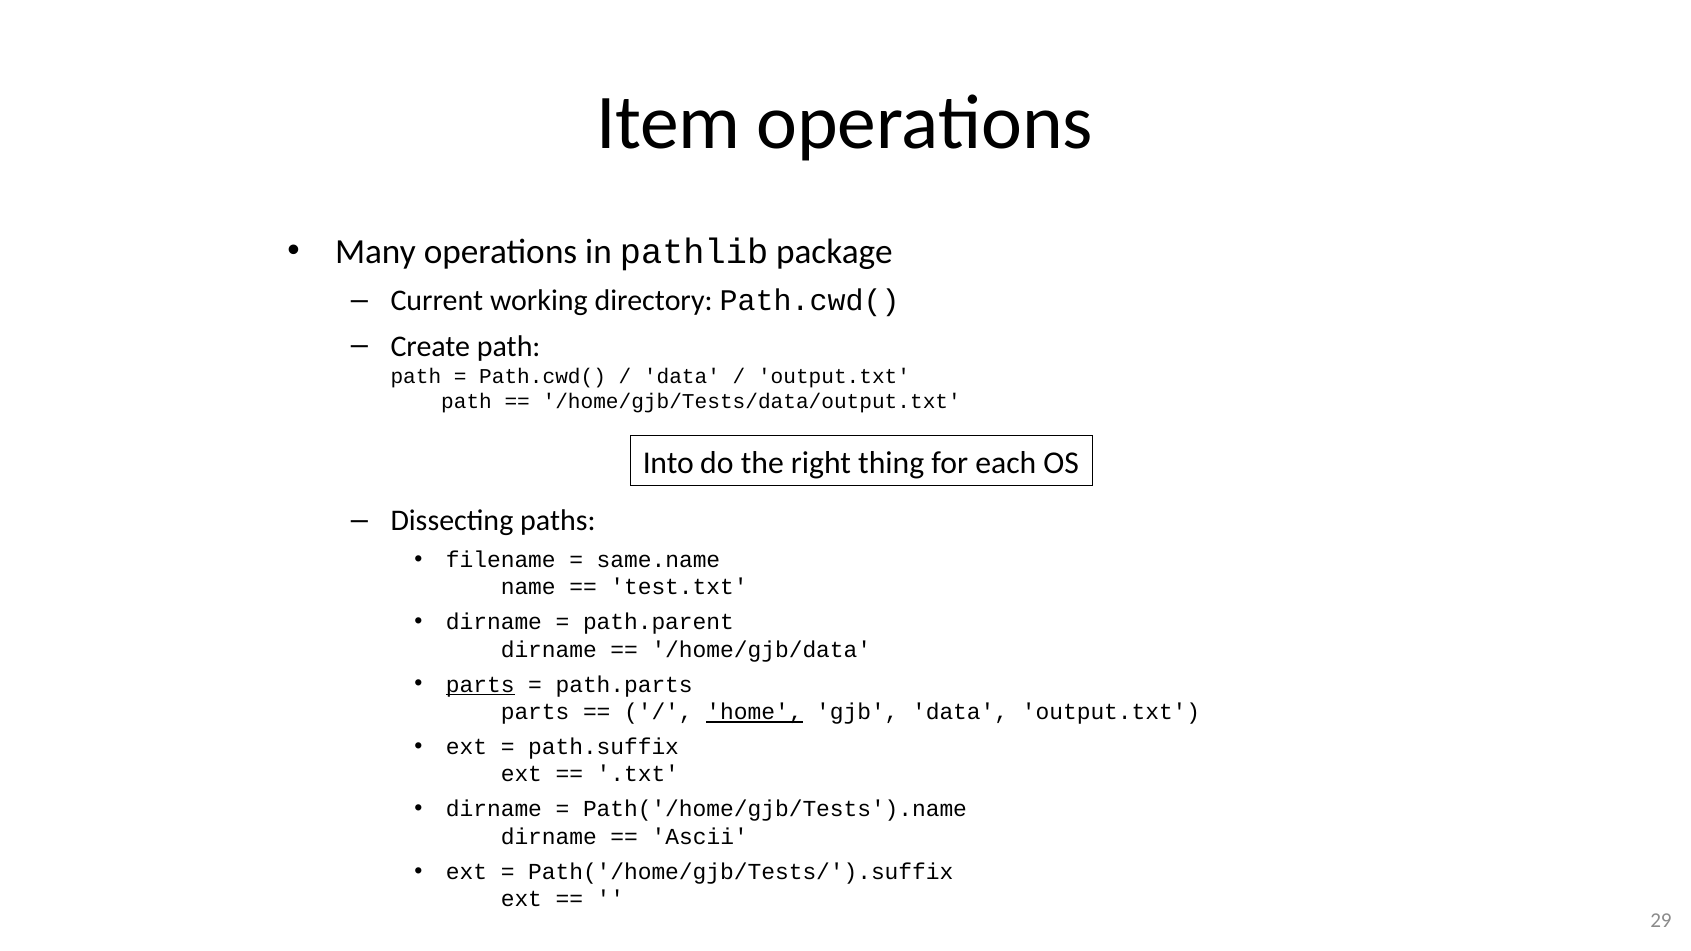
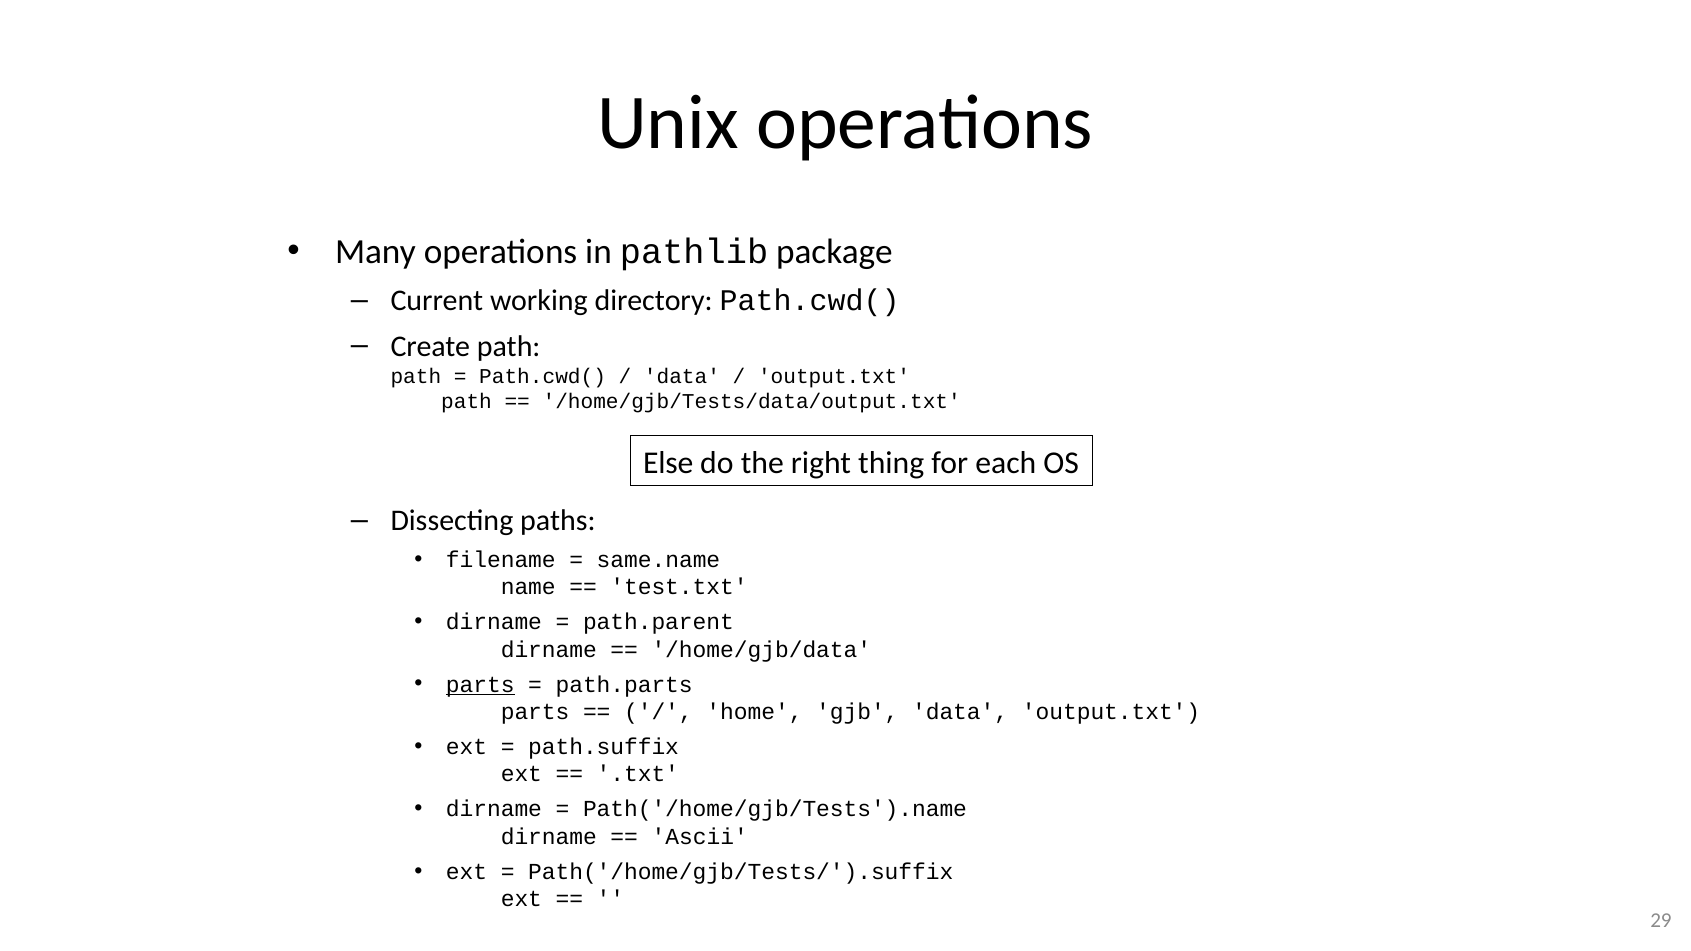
Item: Item -> Unix (668, 123)
Into: Into -> Else (668, 463)
home underline: present -> none (755, 712)
